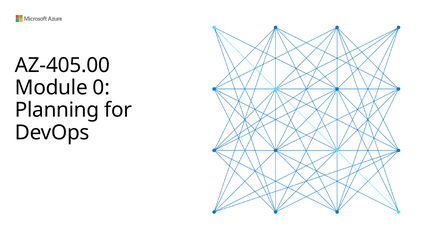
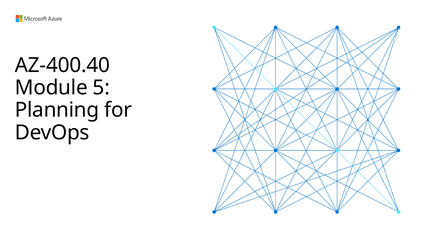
AZ-405.00: AZ-405.00 -> AZ-400.40 (62, 65)
0: 0 -> 5 (101, 88)
